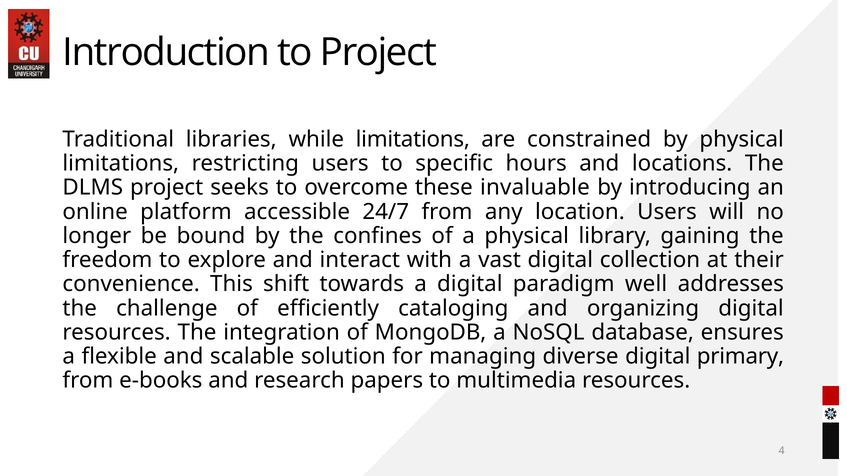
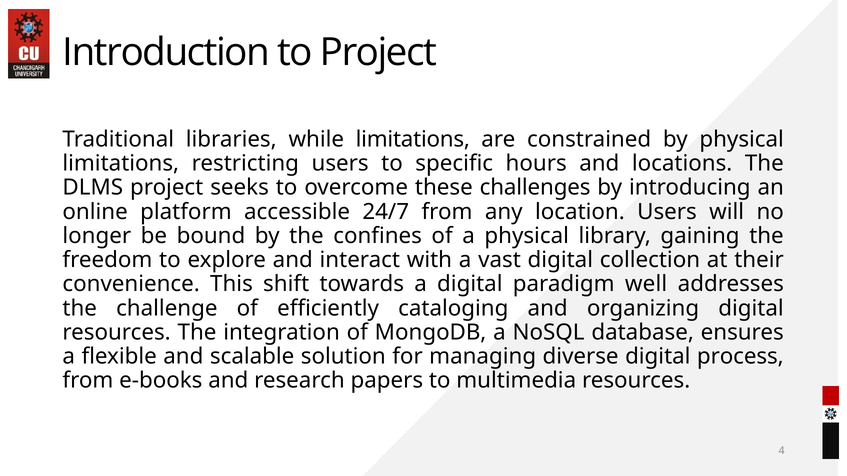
invaluable: invaluable -> challenges (535, 188)
primary: primary -> process (740, 357)
